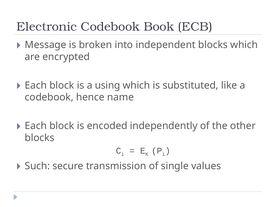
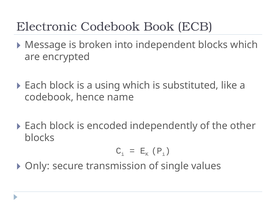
Such: Such -> Only (37, 166)
